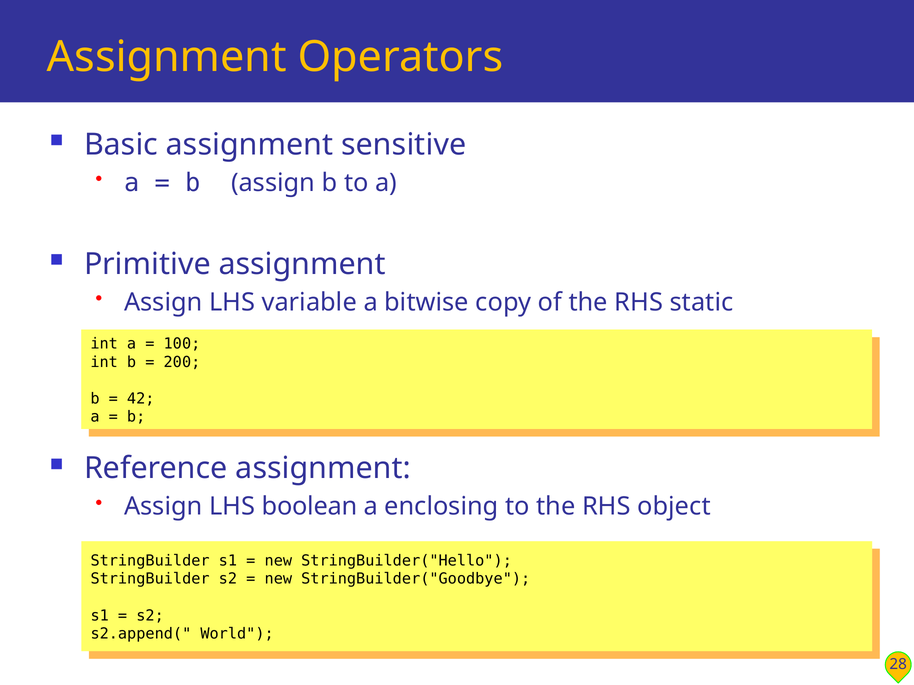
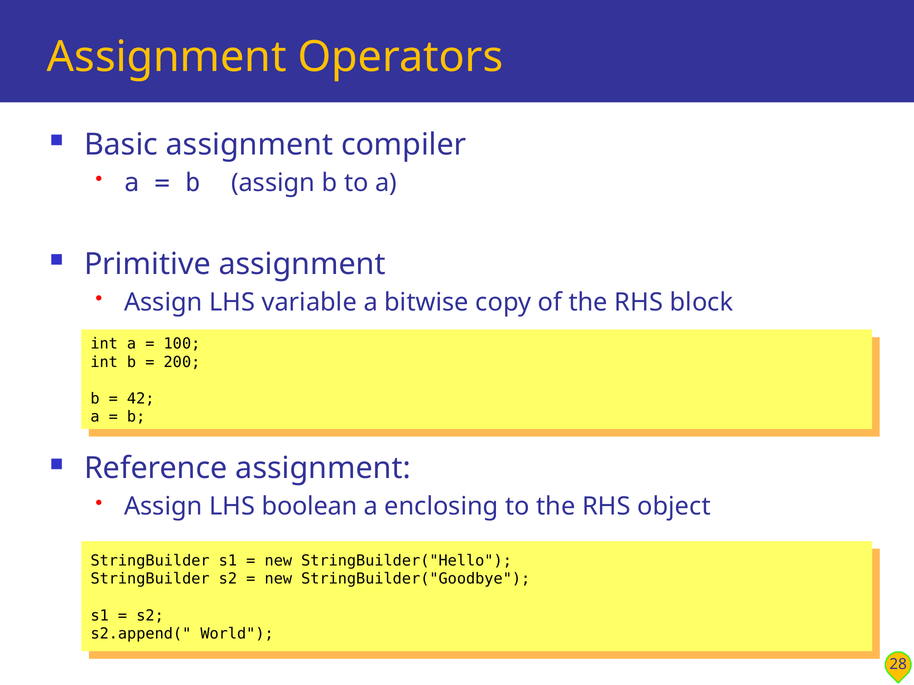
sensitive: sensitive -> compiler (404, 145)
static: static -> block (702, 303)
